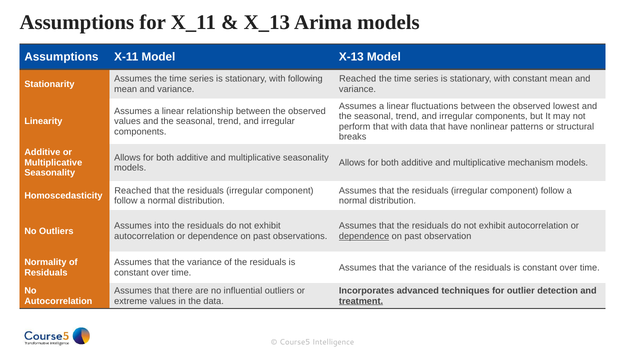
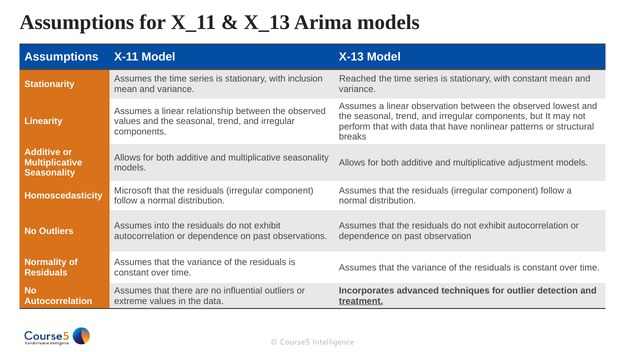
following: following -> inclusion (305, 79)
linear fluctuations: fluctuations -> observation (435, 106)
mechanism: mechanism -> adjustment (531, 163)
Reached: Reached -> Microsoft (133, 190)
dependence underline: present -> none (364, 236)
